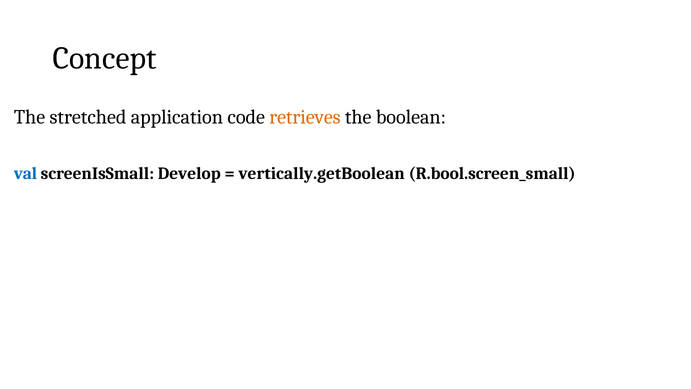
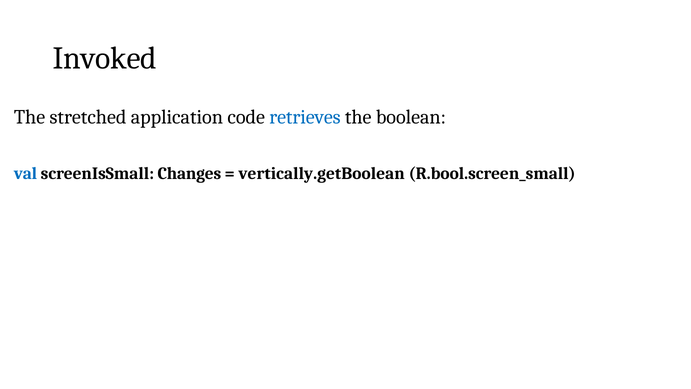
Concept: Concept -> Invoked (105, 58)
retrieves colour: orange -> blue (305, 117)
Develop: Develop -> Changes (189, 173)
